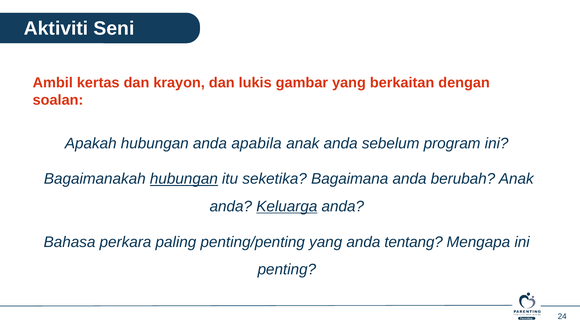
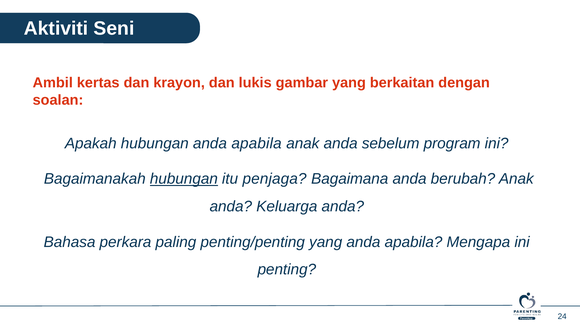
seketika: seketika -> penjaga (275, 179)
Keluarga underline: present -> none (287, 207)
yang anda tentang: tentang -> apabila (413, 242)
